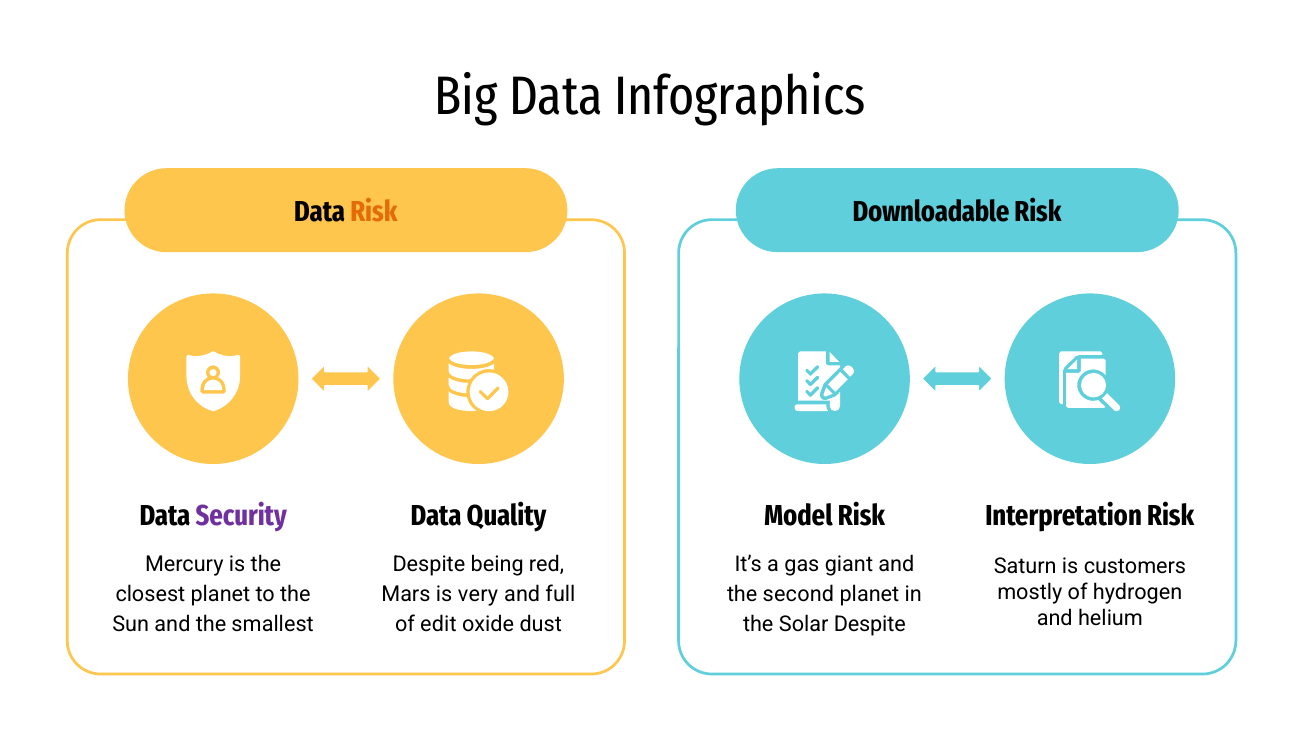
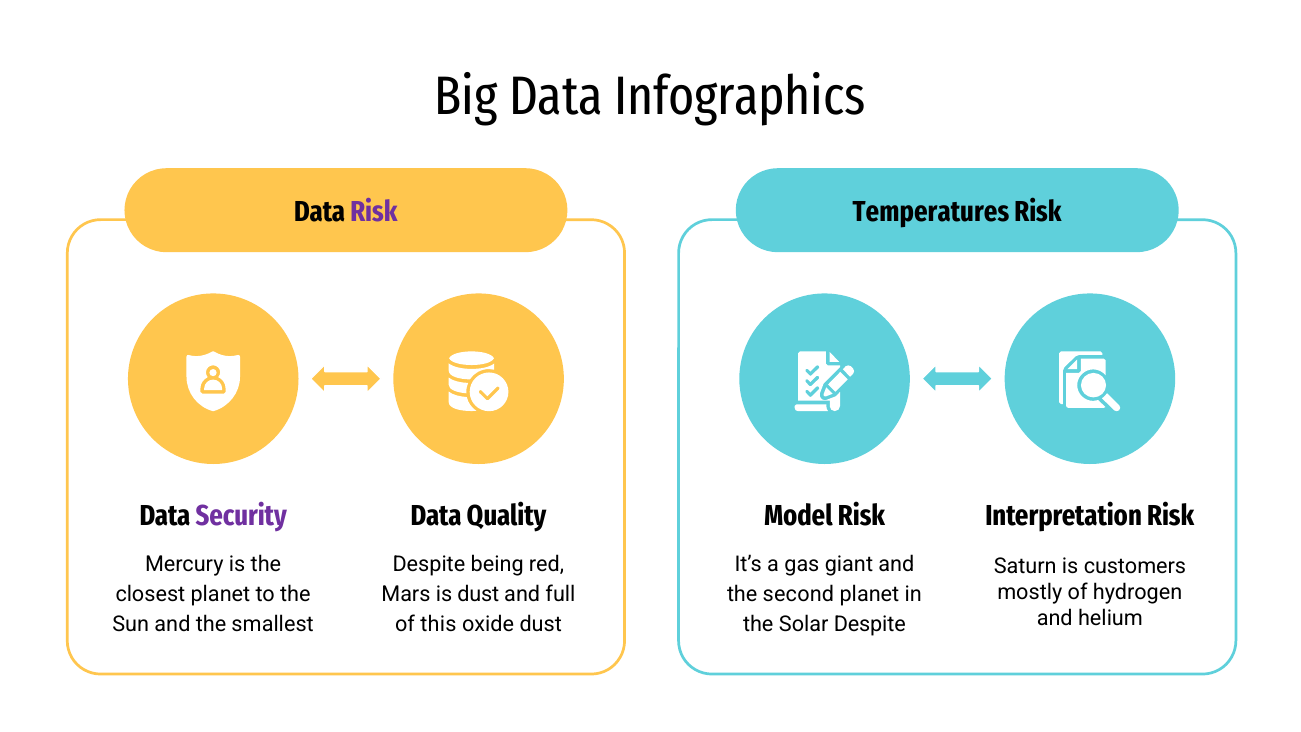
Risk colour: orange -> purple (374, 212)
Downloadable: Downloadable -> Temperatures (931, 212)
is very: very -> dust (478, 595)
edit: edit -> this (438, 625)
